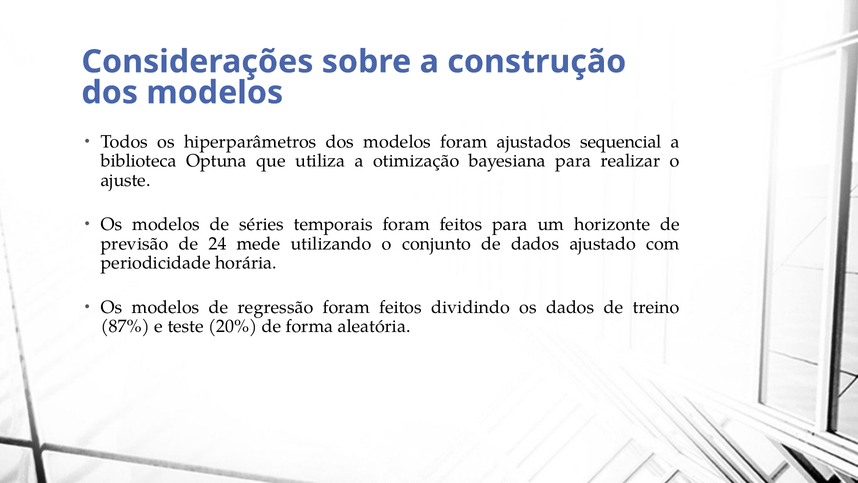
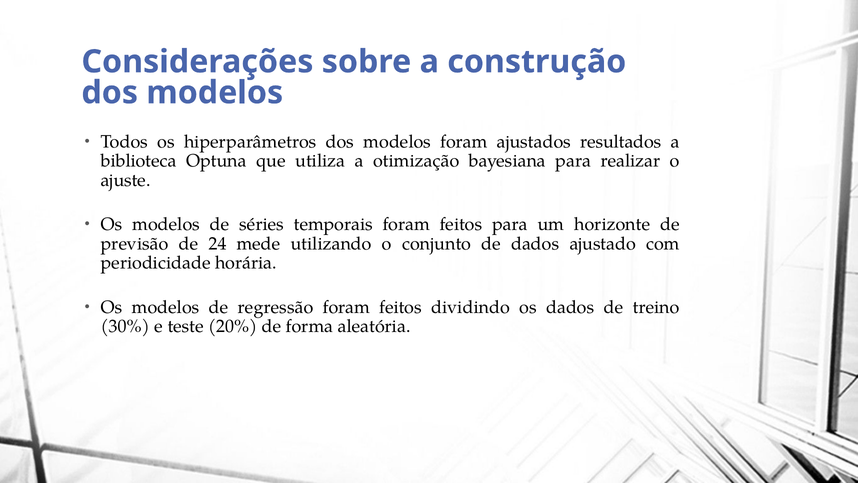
sequencial: sequencial -> resultados (621, 142)
87%: 87% -> 30% (125, 326)
